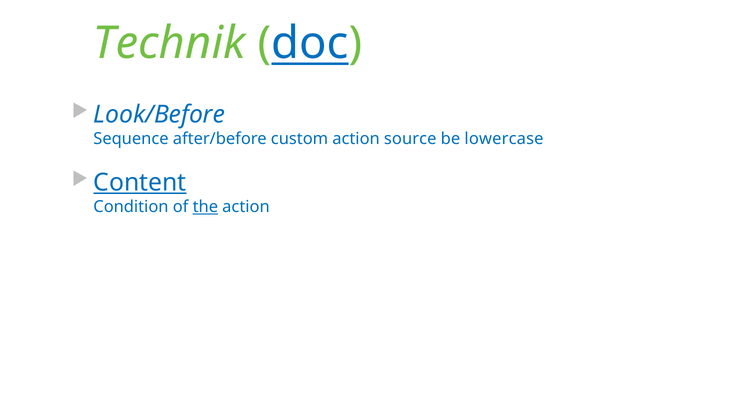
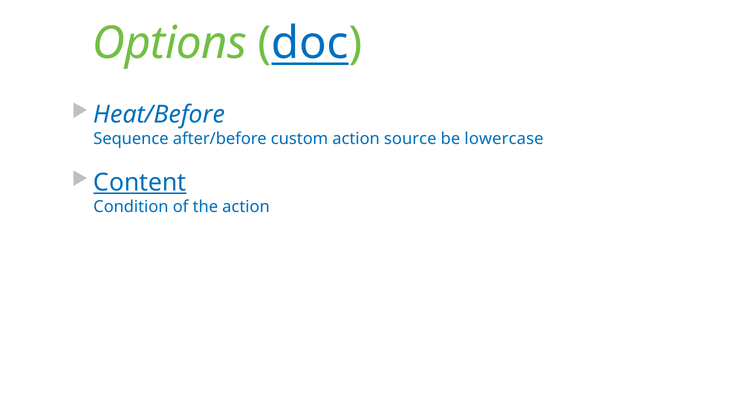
Technik: Technik -> Options (170, 43)
Look/Before: Look/Before -> Heat/Before (159, 114)
the underline: present -> none (205, 207)
